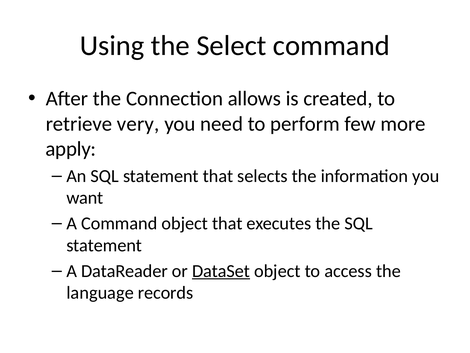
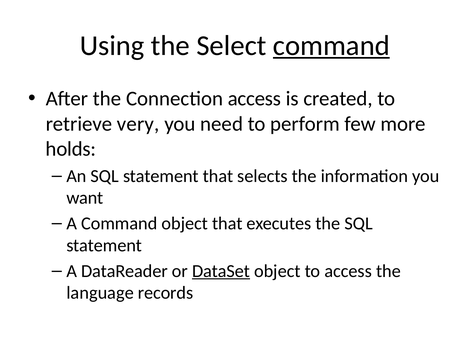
command underline: none -> present (331, 45)
Connection allows: allows -> access (254, 99)
apply: apply -> holds (71, 149)
